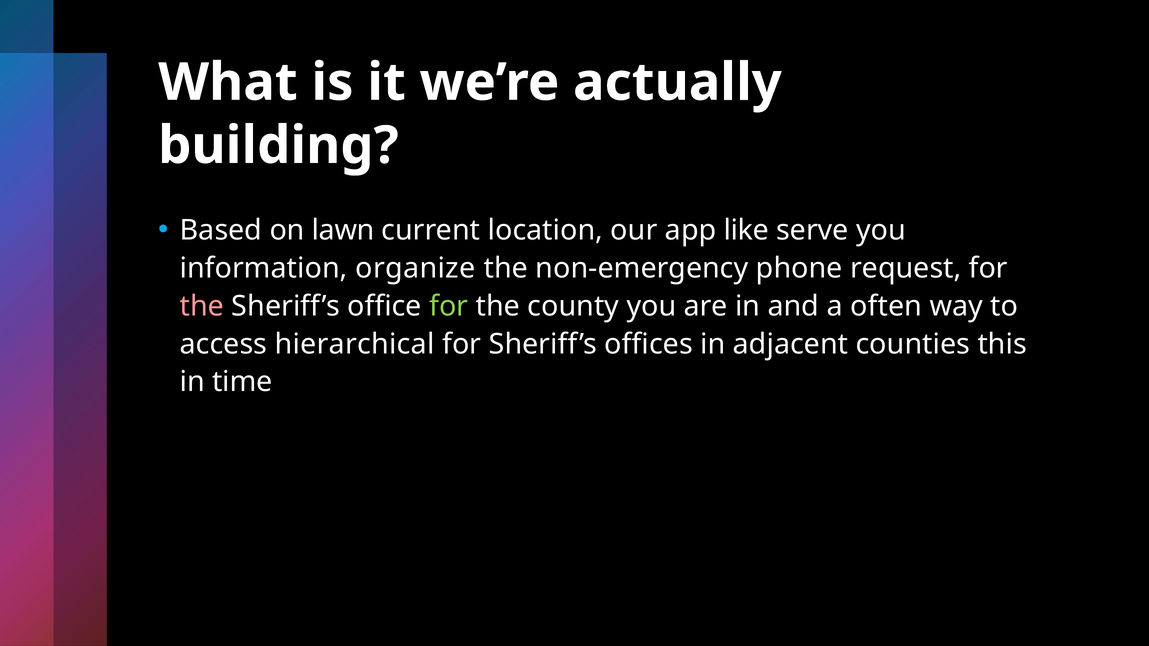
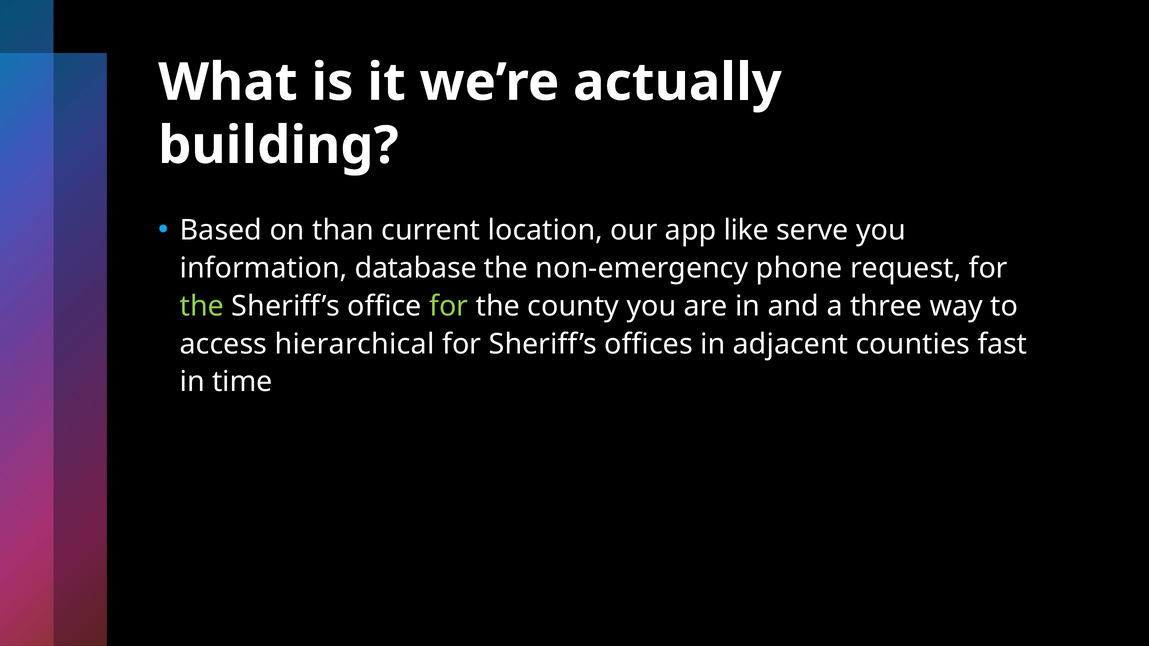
lawn: lawn -> than (343, 231)
organize: organize -> database (416, 268)
the colour: pink -> light green (202, 306)
often: often -> three (886, 306)
this: this -> fast (1002, 344)
